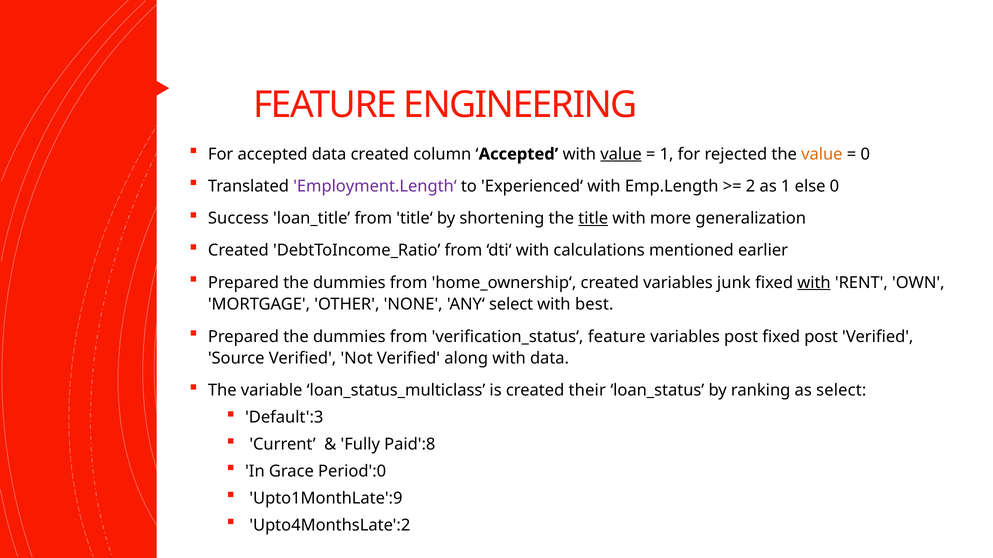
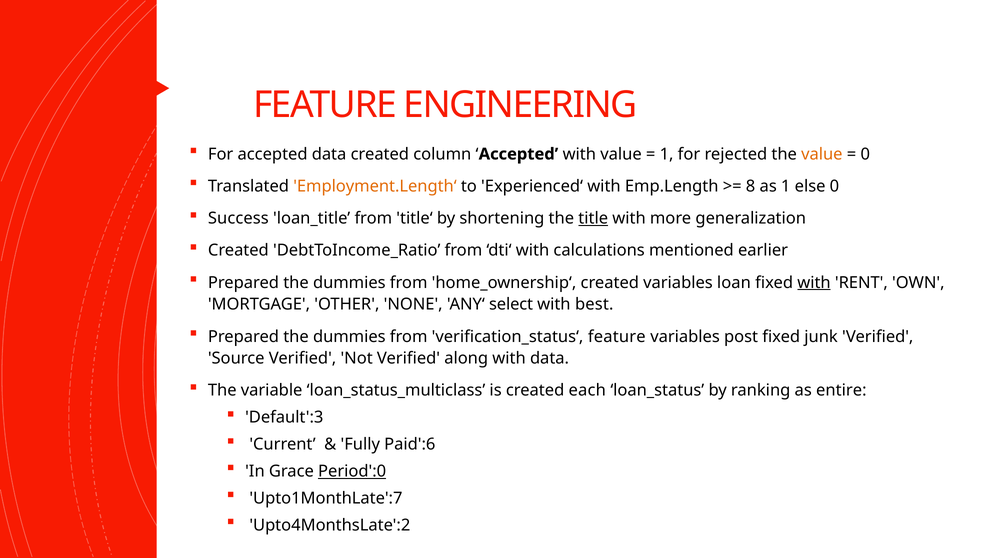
value underline: present -> none (621, 154)
Employment.Length‘ colour: purple -> orange (375, 186)
2: 2 -> 8 (751, 186)
junk: junk -> loan (734, 283)
fixed post: post -> junk (821, 337)
their: their -> each (587, 391)
as select: select -> entire (841, 391)
Paid':8: Paid':8 -> Paid':6 (410, 445)
Period':0 underline: none -> present (352, 472)
Upto1MonthLate':9: Upto1MonthLate':9 -> Upto1MonthLate':7 (326, 499)
